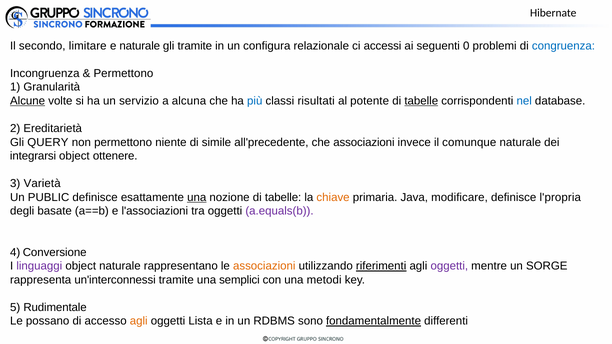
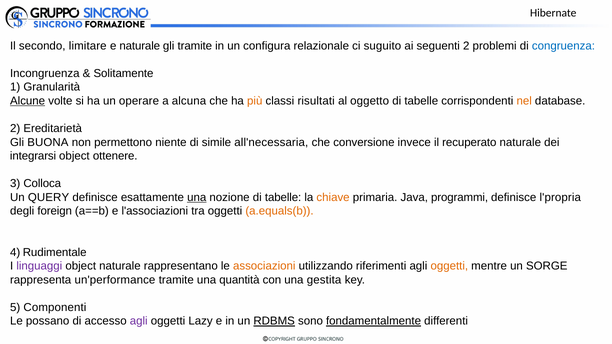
accessi: accessi -> suguito (382, 46)
seguenti 0: 0 -> 2 (466, 46)
Permettono: Permettono -> Solitamente (124, 73)
servizio: servizio -> operare (139, 101)
più colour: blue -> orange (255, 101)
potente: potente -> oggetto (370, 101)
tabelle underline: present -> none (421, 101)
nel colour: blue -> orange (524, 101)
QUERY: QUERY -> BUONA (48, 142)
all'precedente: all'precedente -> all'necessaria (271, 142)
che associazioni: associazioni -> conversione (364, 142)
comunque: comunque -> recuperato (469, 142)
Varietà: Varietà -> Colloca (42, 184)
PUBLIC: PUBLIC -> QUERY (49, 197)
modificare: modificare -> programmi (460, 197)
basate: basate -> foreign (55, 211)
a.equals(b colour: purple -> orange (280, 211)
Conversione: Conversione -> Rudimentale (55, 252)
riferimenti underline: present -> none (381, 266)
oggetti colour: purple -> orange (449, 266)
un'interconnessi: un'interconnessi -> un'performance (115, 280)
semplici: semplici -> quantità (239, 280)
metodi: metodi -> gestita (324, 280)
Rudimentale: Rudimentale -> Componenti (55, 308)
agli colour: orange -> purple (139, 321)
Lista: Lista -> Lazy (201, 321)
RDBMS underline: none -> present (274, 321)
